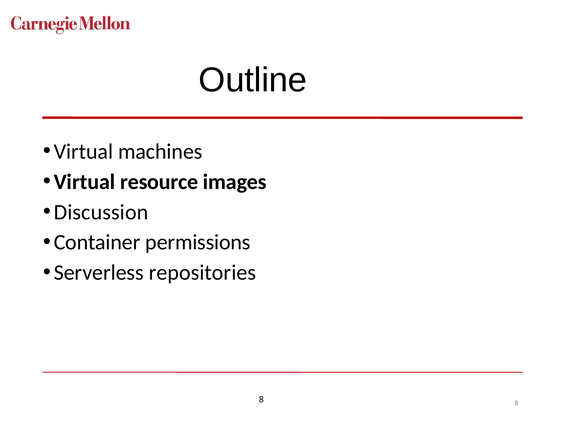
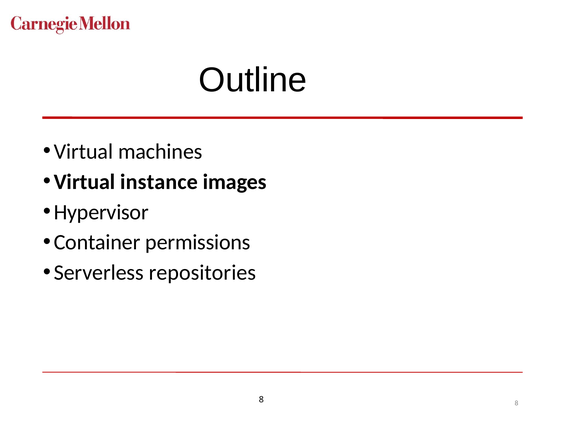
resource: resource -> instance (159, 182)
Discussion: Discussion -> Hypervisor (101, 212)
